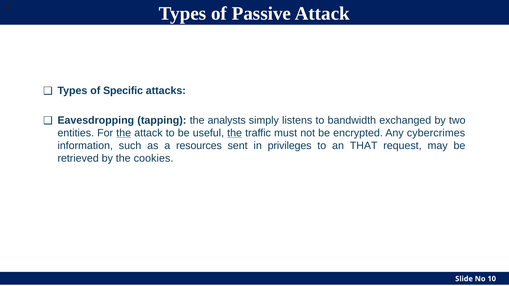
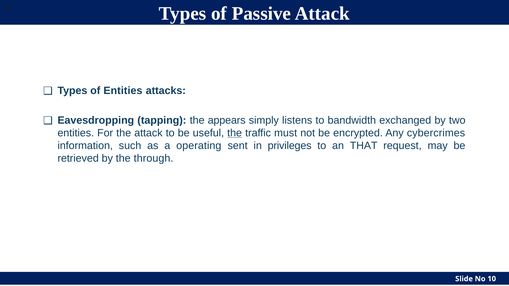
of Specific: Specific -> Entities (123, 91)
analysts: analysts -> appears (227, 120)
the underline: present -> none (124, 133)
resources: resources -> operating (199, 146)
cookies: cookies -> through (154, 159)
